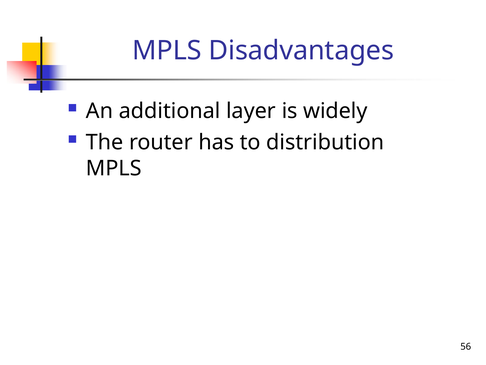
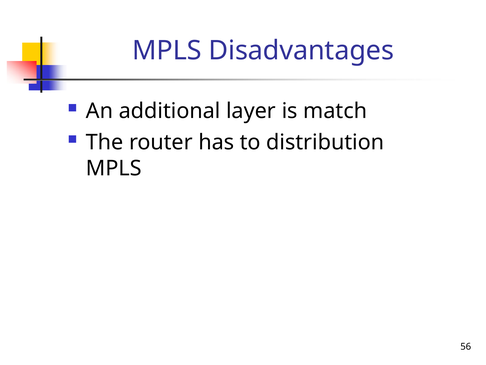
widely: widely -> match (335, 111)
